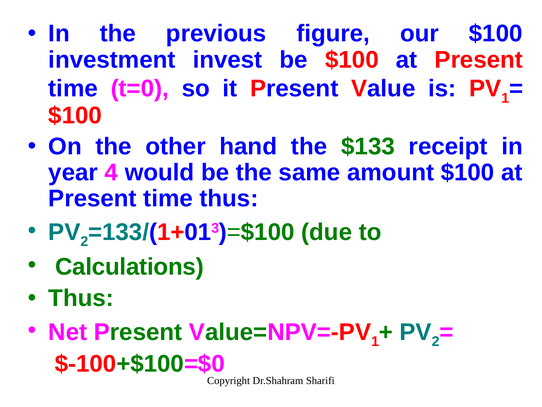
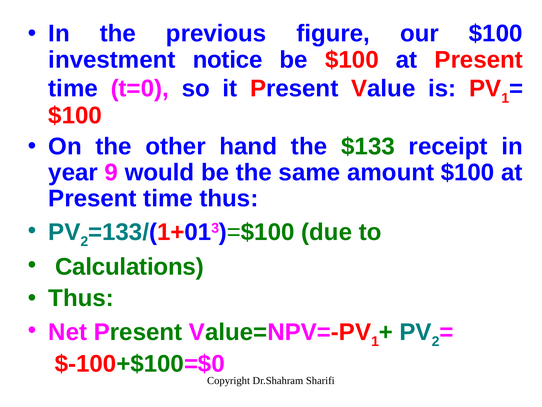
invest: invest -> notice (228, 60)
4: 4 -> 9 (111, 172)
